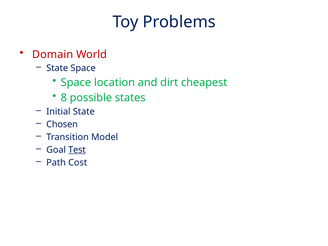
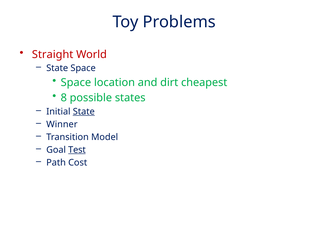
Domain: Domain -> Straight (53, 54)
State underline: none -> present (84, 112)
Chosen: Chosen -> Winner (62, 124)
